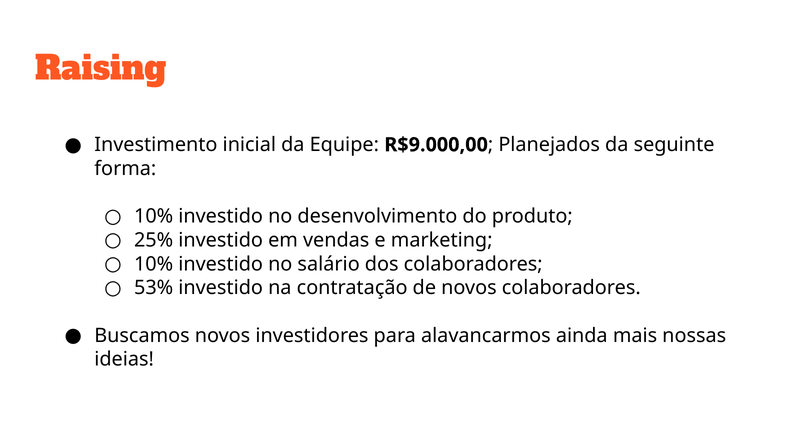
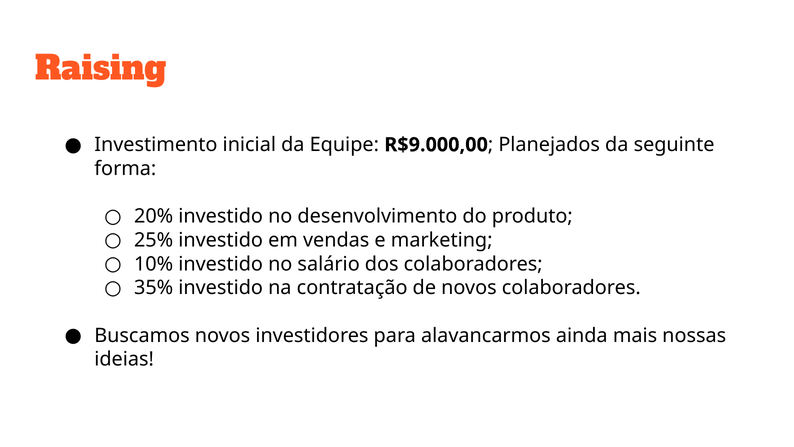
10%: 10% -> 20% (154, 216)
53%: 53% -> 35% (154, 288)
